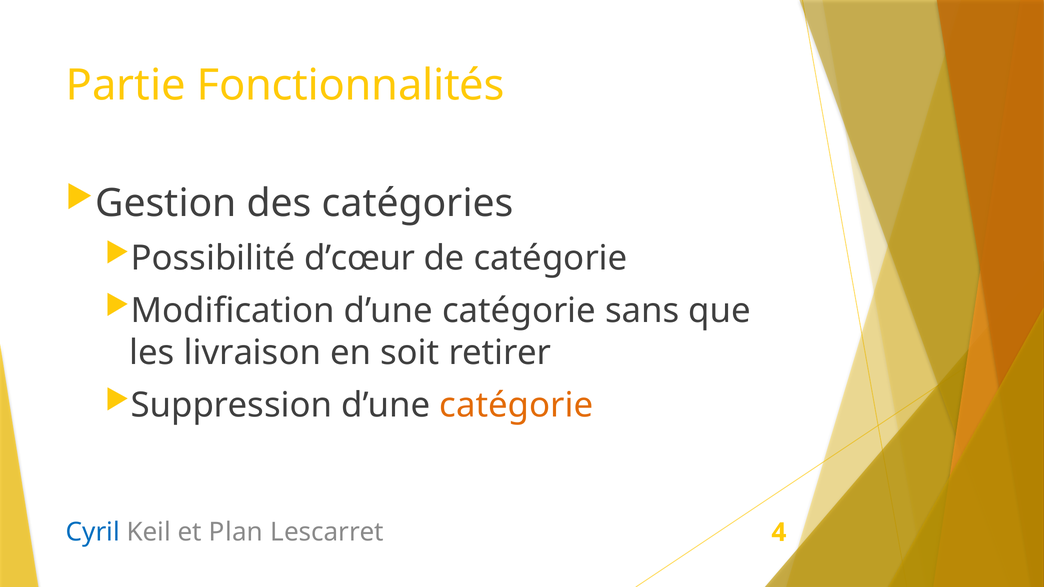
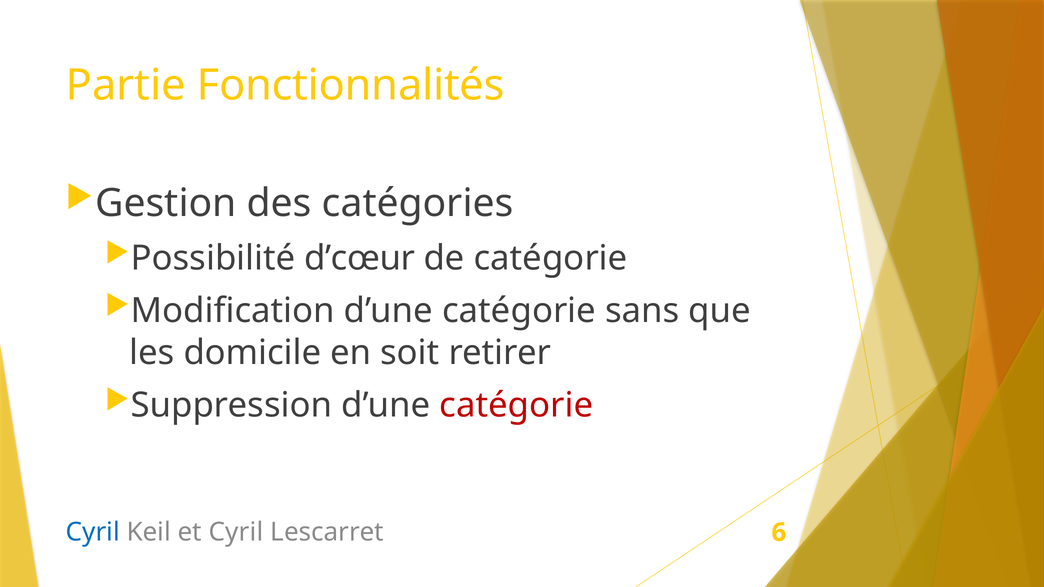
livraison: livraison -> domicile (252, 353)
catégorie colour: orange -> red (516, 405)
et Plan: Plan -> Cyril (236, 533)
4: 4 -> 6 (779, 533)
